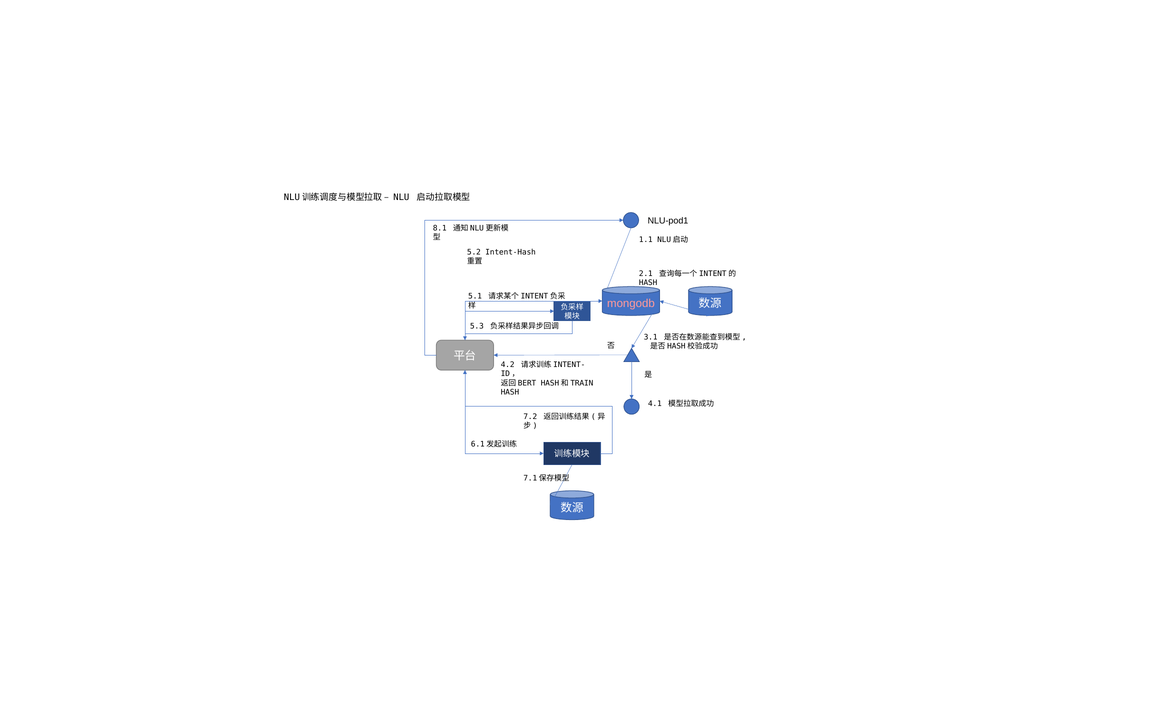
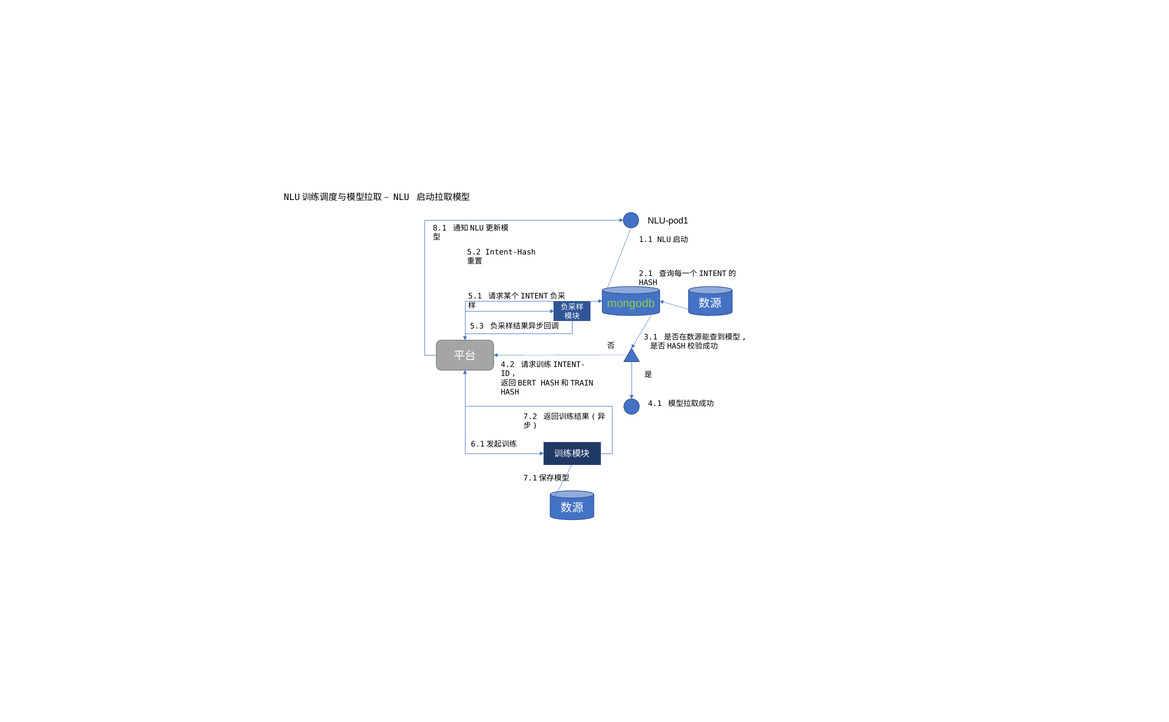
mongodb colour: pink -> light green (631, 304)
